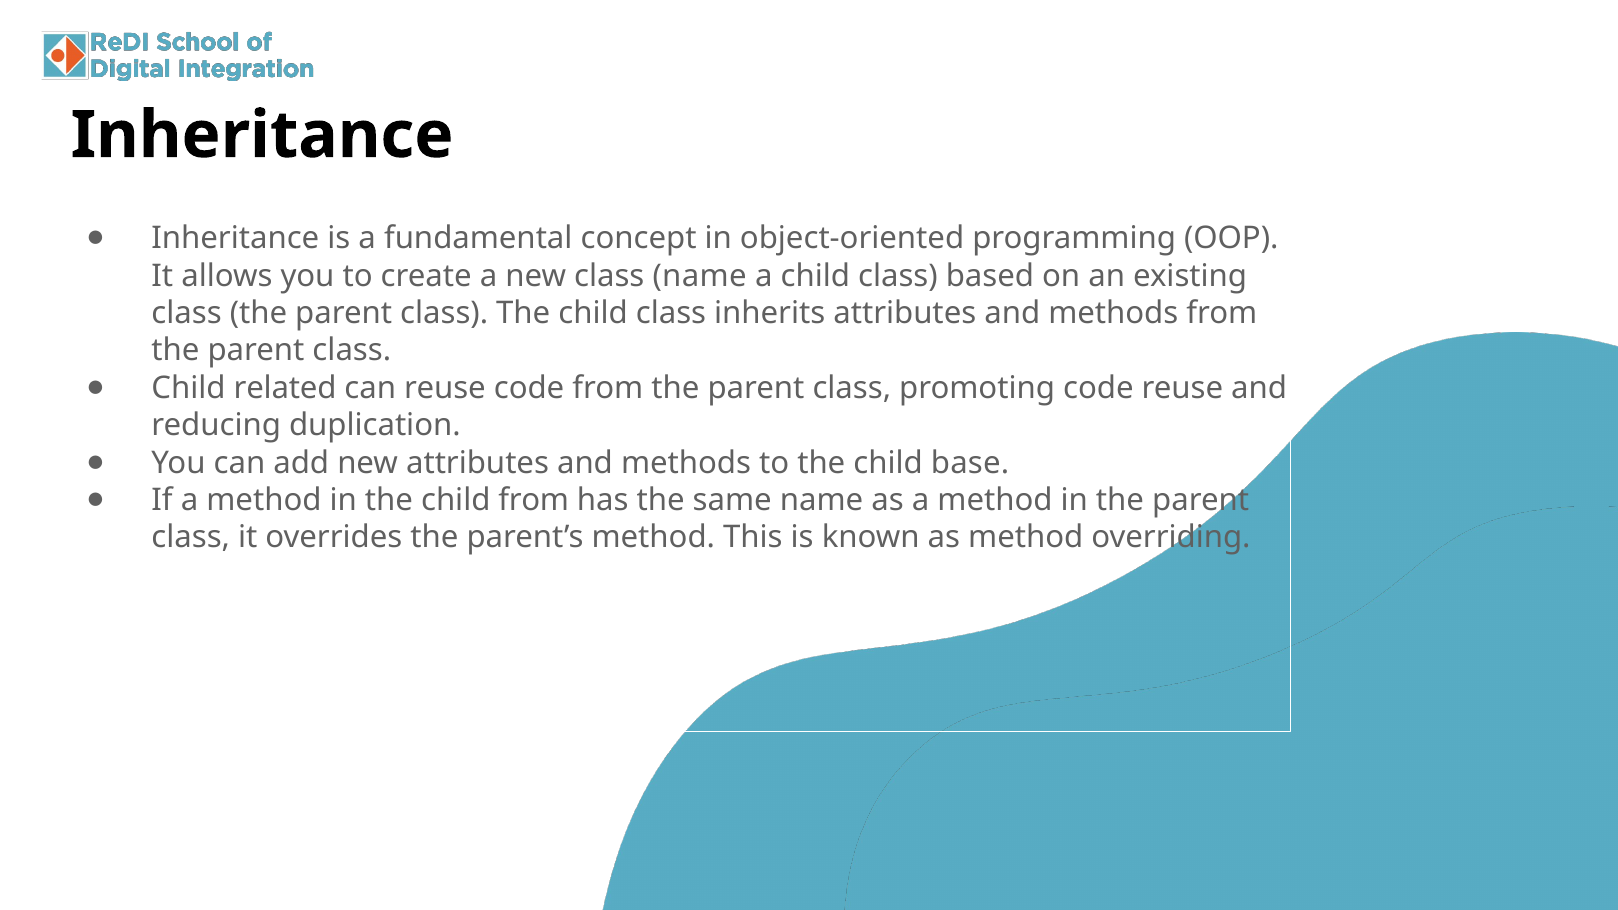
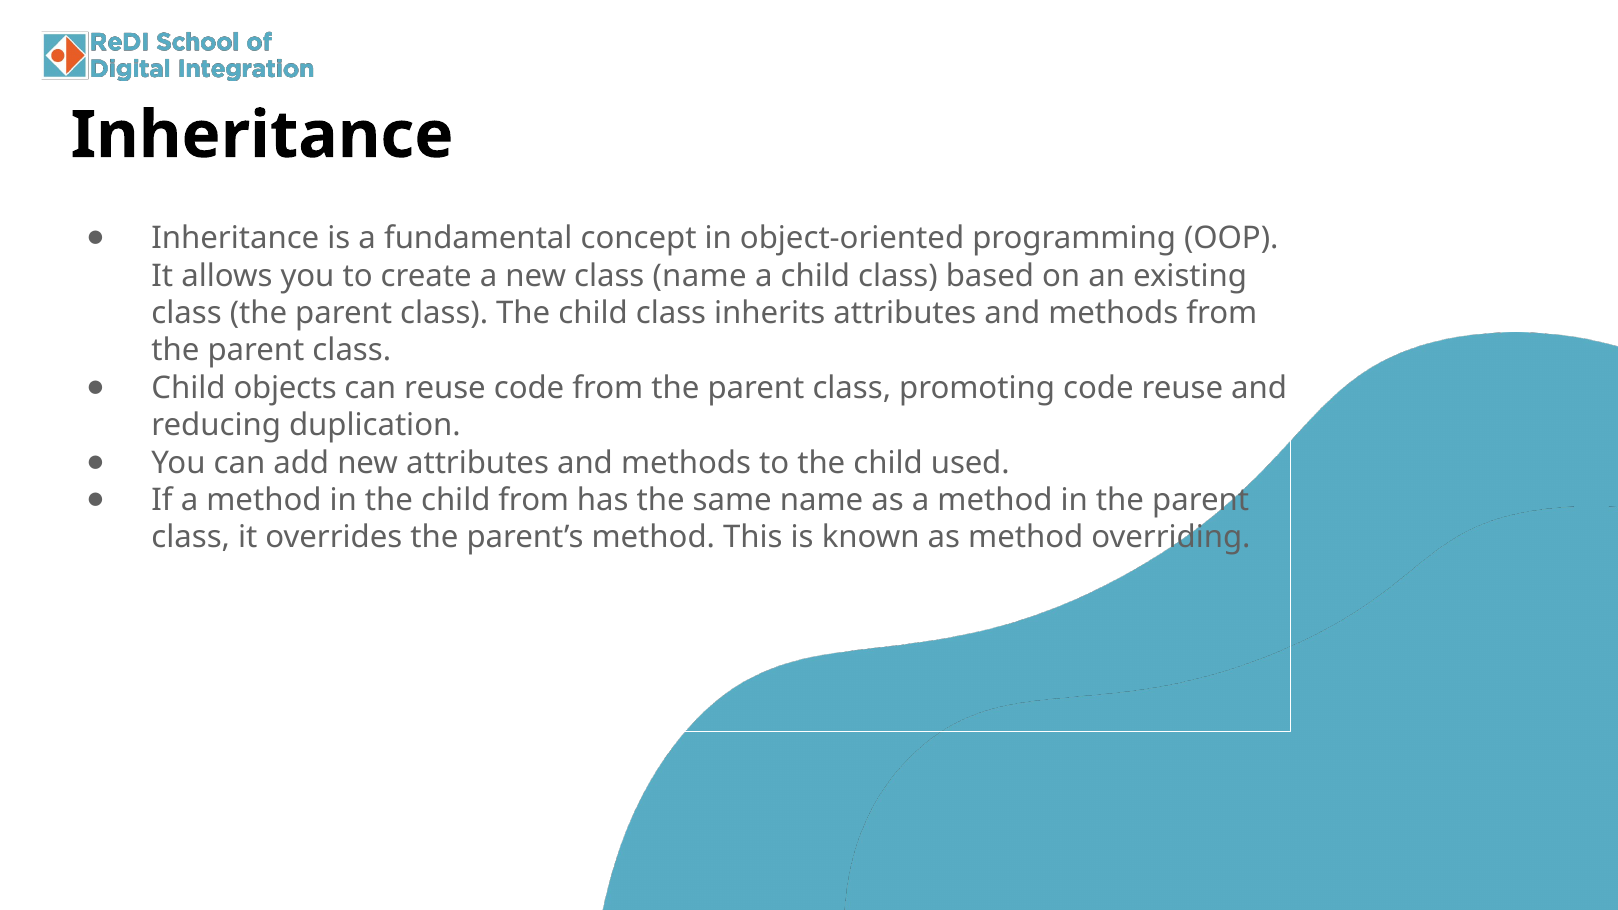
related: related -> objects (285, 388)
base: base -> used (970, 463)
